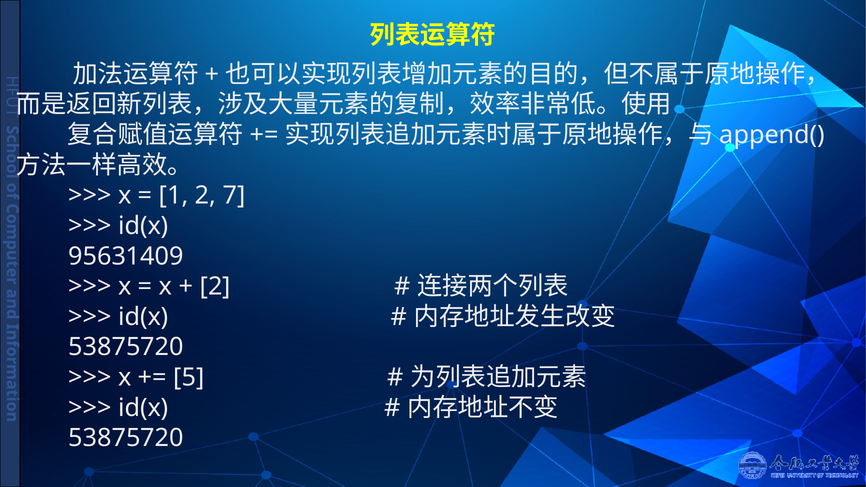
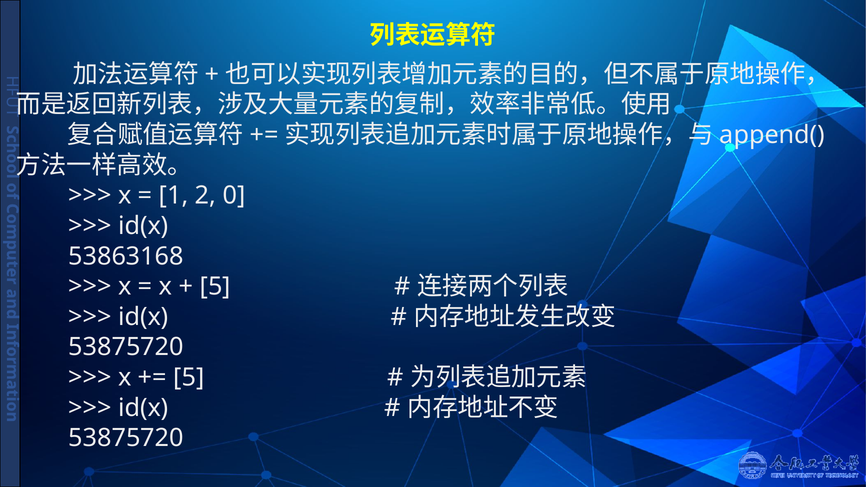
7: 7 -> 0 (234, 196)
95631409: 95631409 -> 53863168 (126, 256)
2: 2 -> 5 (215, 287)
